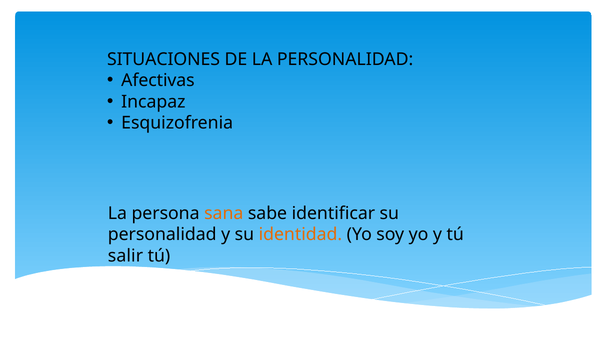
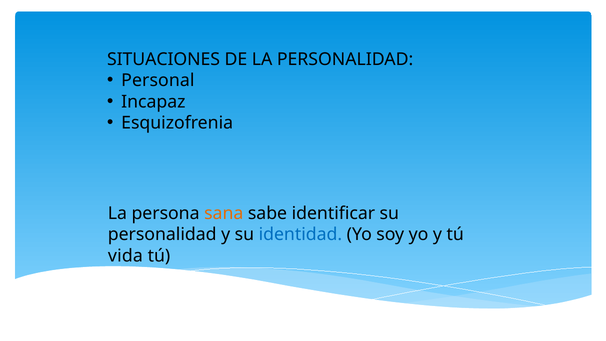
Afectivas: Afectivas -> Personal (158, 80)
identidad colour: orange -> blue (300, 234)
salir: salir -> vida (125, 256)
